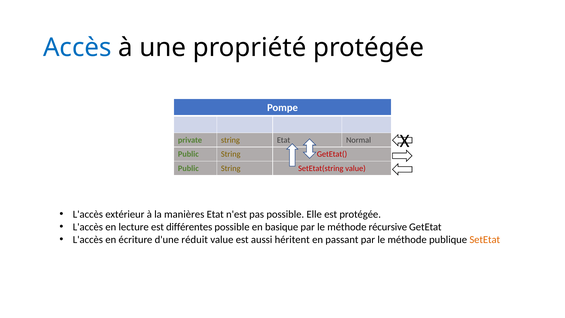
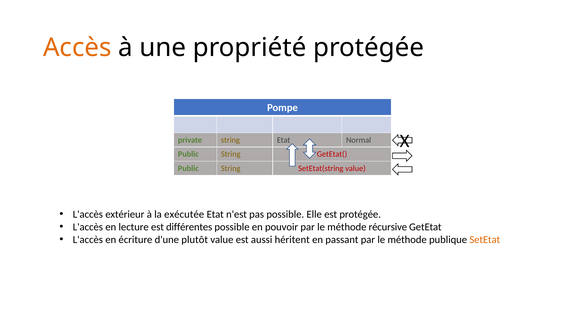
Accès colour: blue -> orange (77, 47)
manières: manières -> exécutée (184, 214)
basique: basique -> pouvoir (282, 227)
réduit: réduit -> plutôt (195, 239)
